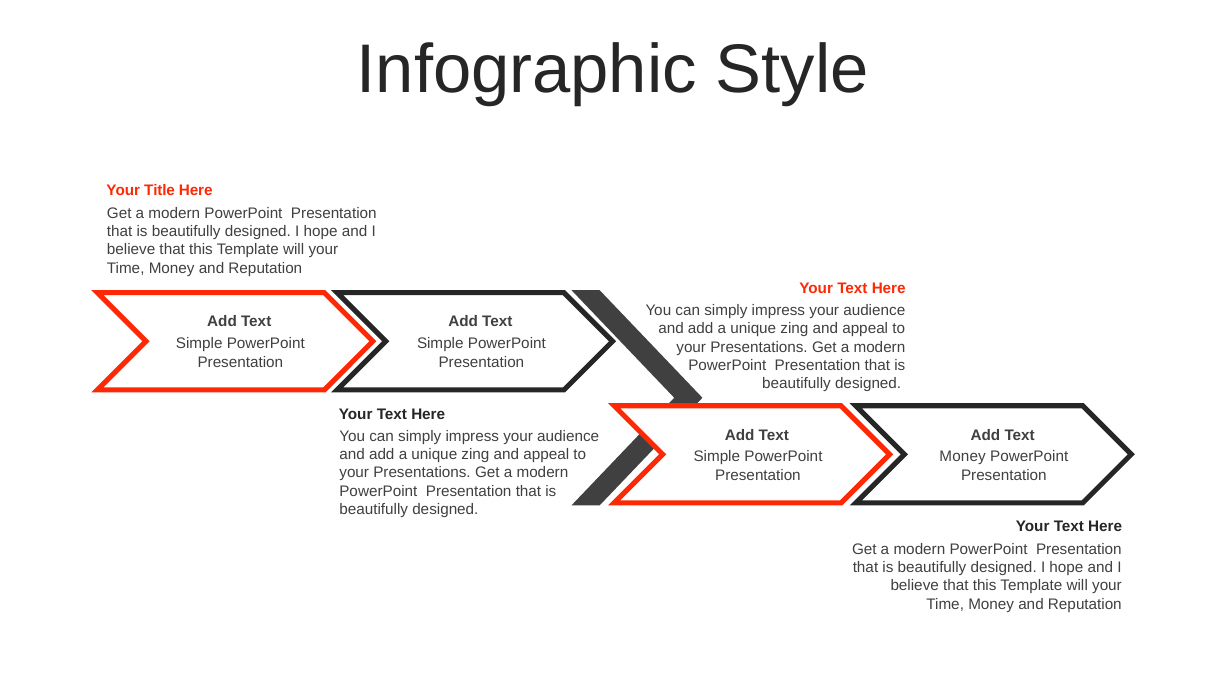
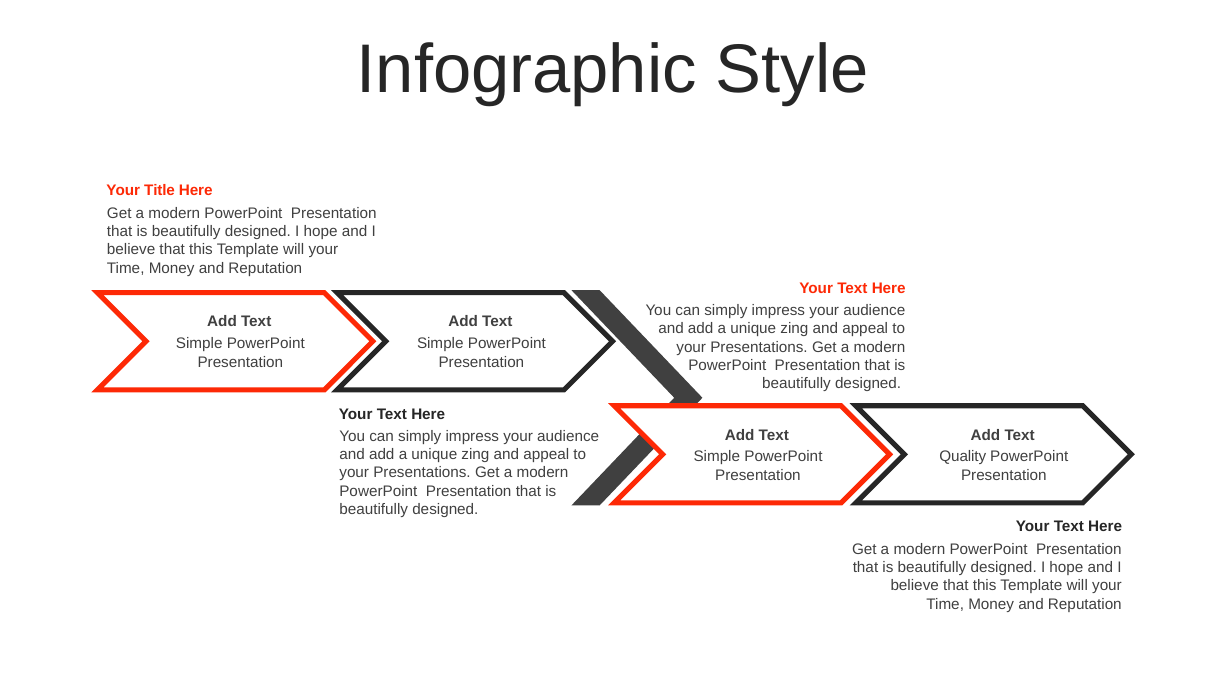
Money: Money -> Quality (963, 457)
